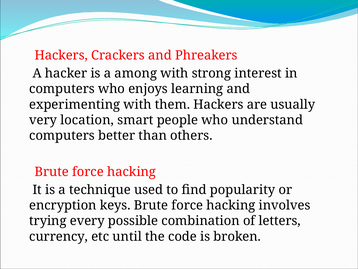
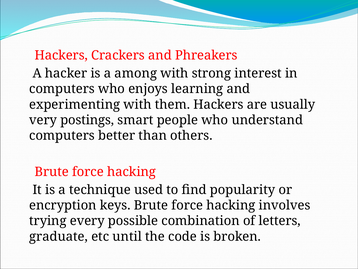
location: location -> postings (87, 120)
currency: currency -> graduate (59, 236)
